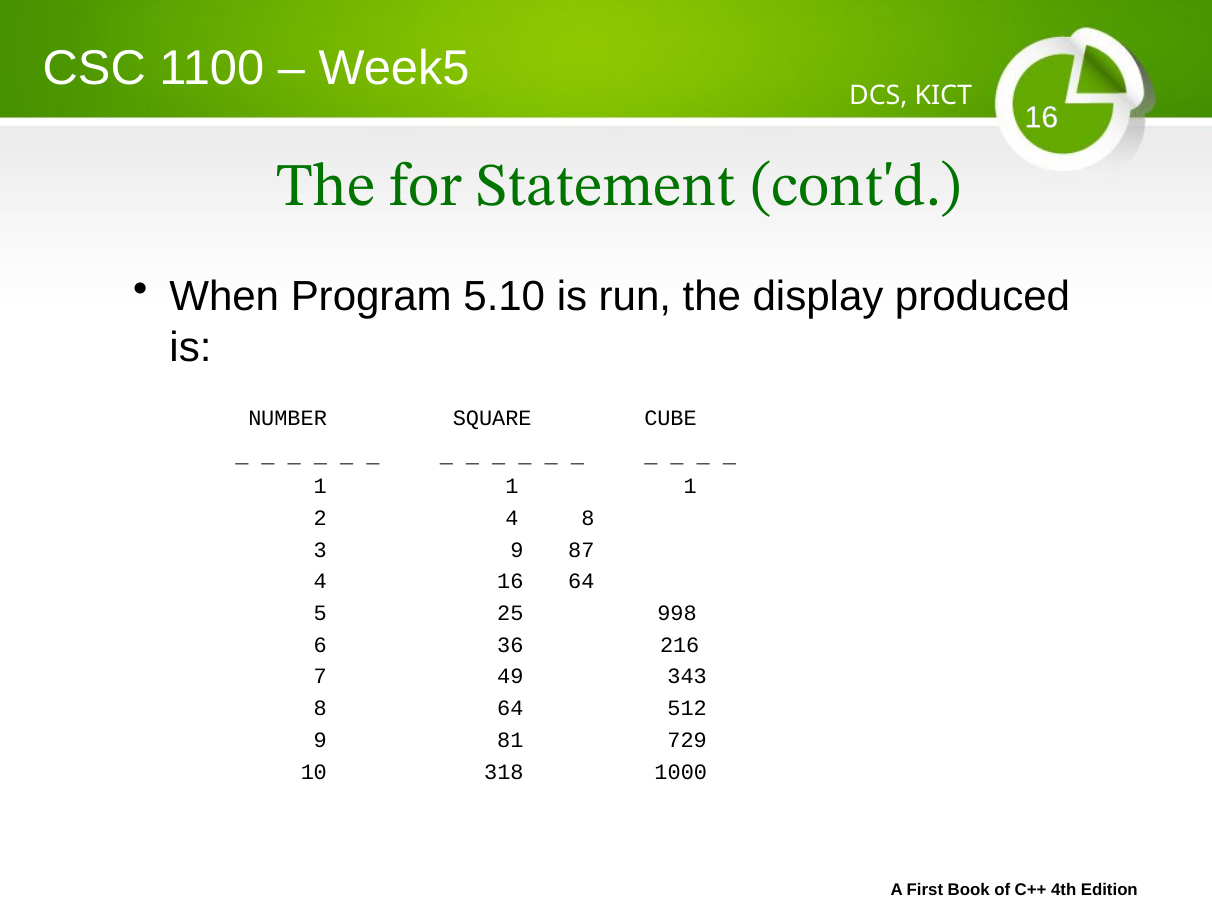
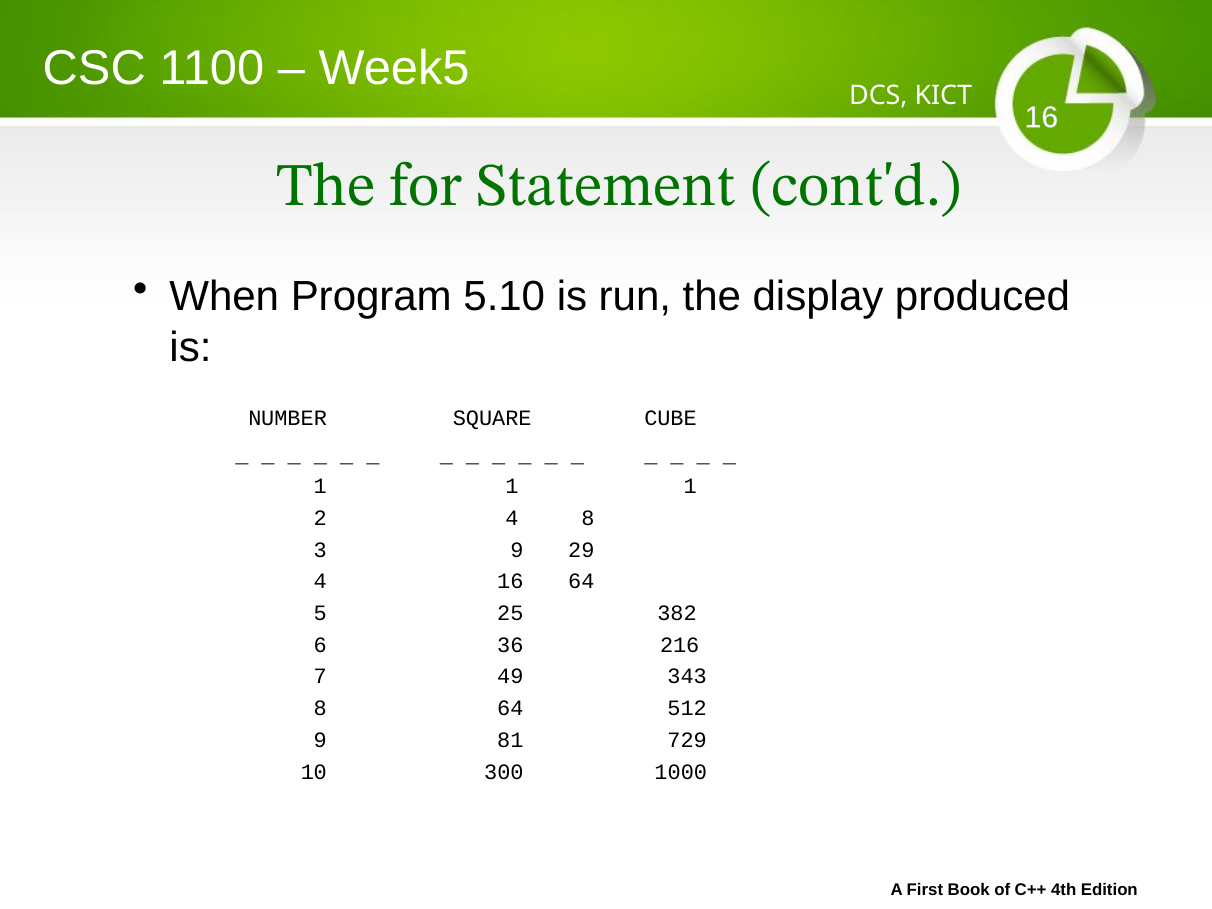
87: 87 -> 29 (581, 550)
998: 998 -> 382 (677, 613)
318: 318 -> 300 (504, 772)
